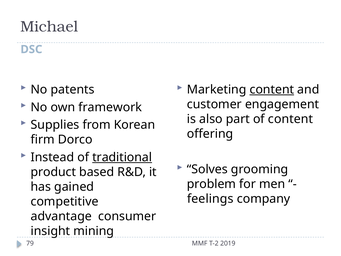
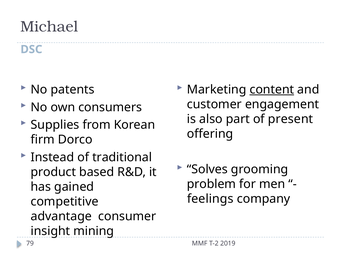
framework: framework -> consumers (110, 107)
of content: content -> present (291, 119)
traditional underline: present -> none (122, 157)
